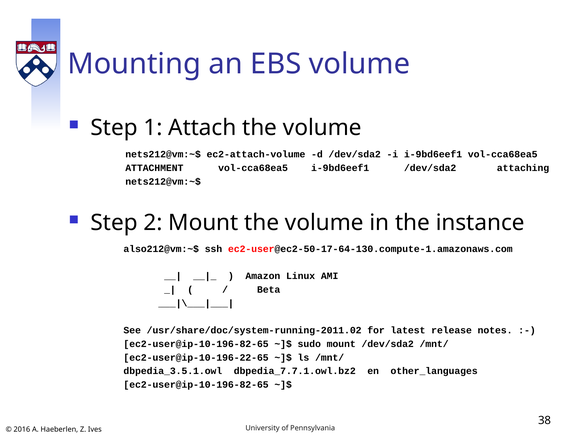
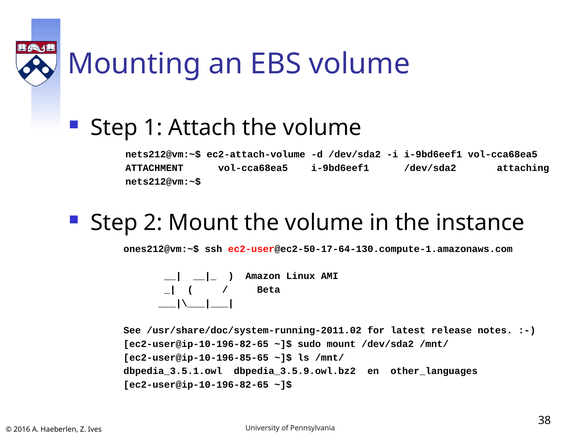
also212@vm:~$: also212@vm:~$ -> ones212@vm:~$ (161, 249)
ec2-user@ip-10-196-22-65: ec2-user@ip-10-196-22-65 -> ec2-user@ip-10-196-85-65 (196, 357)
dbpedia_7.7.1.owl.bz2: dbpedia_7.7.1.owl.bz2 -> dbpedia_3.5.9.owl.bz2 (295, 371)
